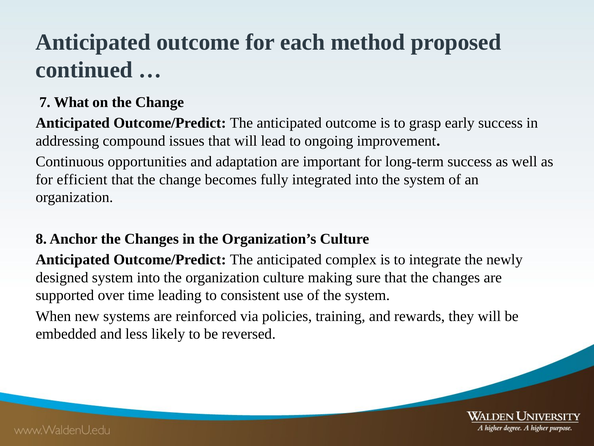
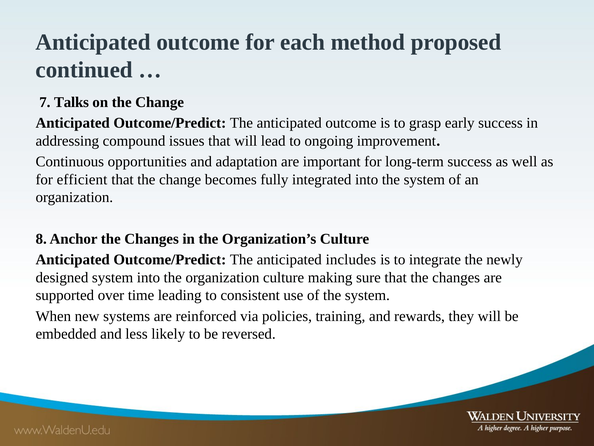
What: What -> Talks (71, 102)
complex: complex -> includes (351, 259)
